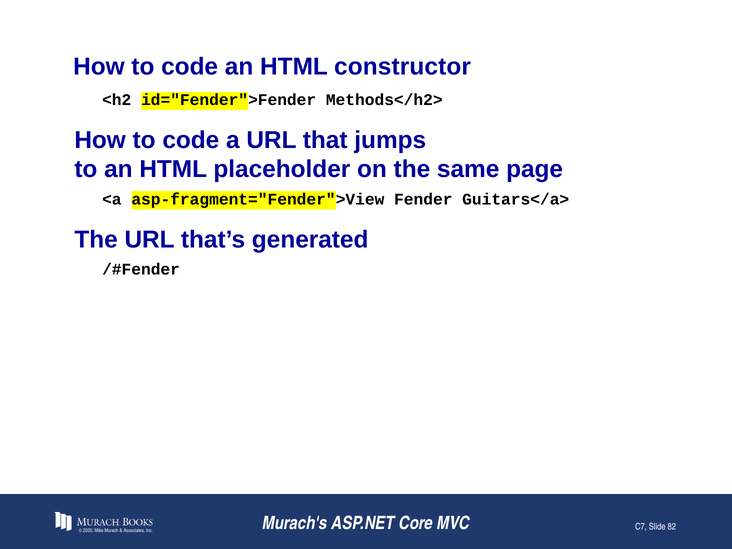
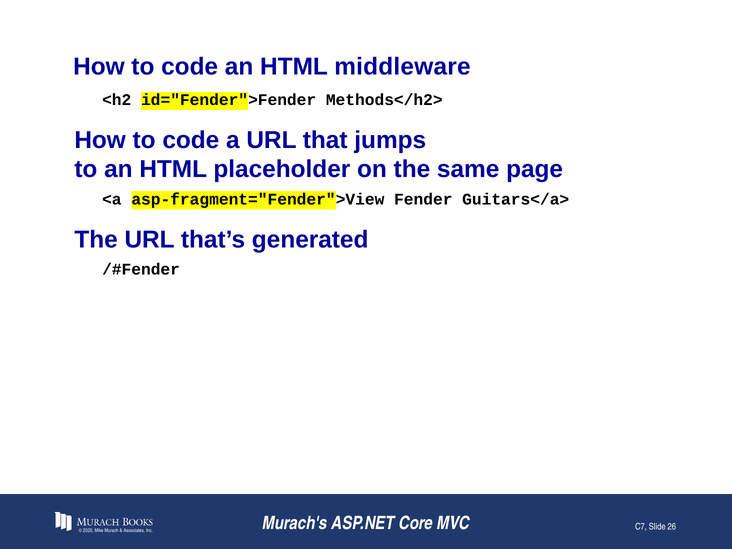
constructor: constructor -> middleware (402, 66)
82: 82 -> 26 (672, 527)
